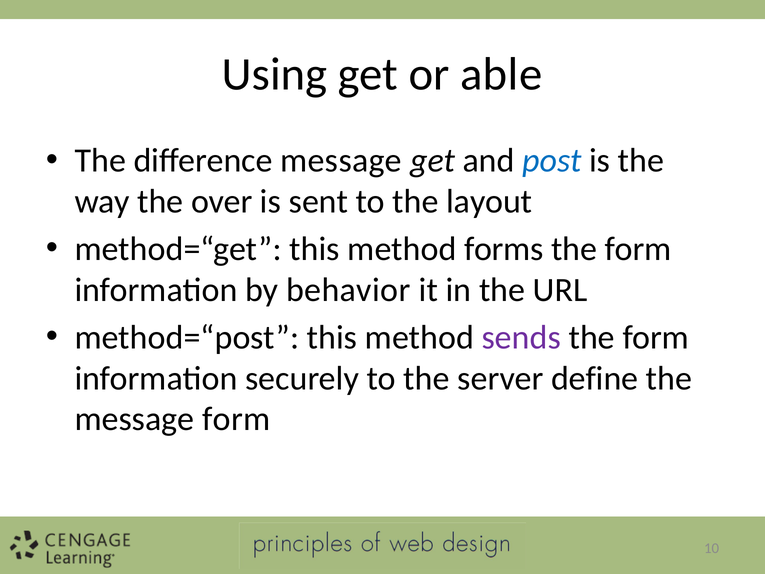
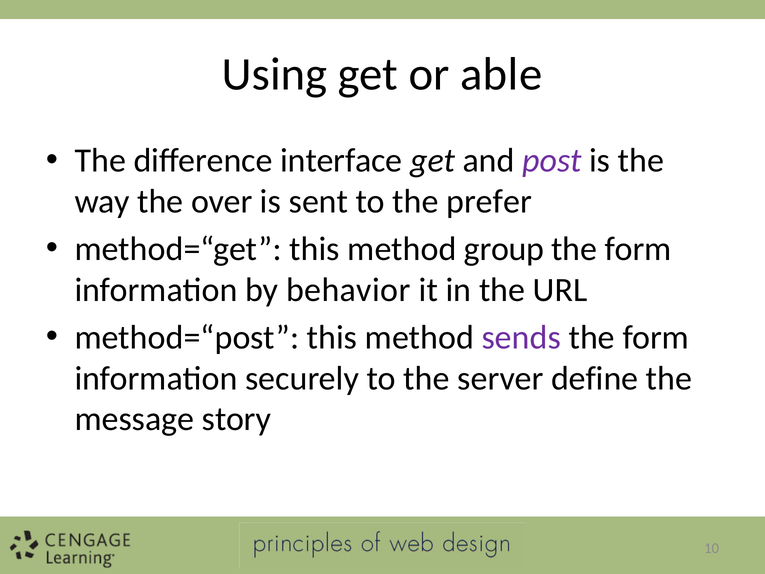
difference message: message -> interface (341, 160)
post colour: blue -> purple (552, 160)
layout: layout -> prefer (489, 201)
forms: forms -> group (504, 249)
message form: form -> story (236, 419)
